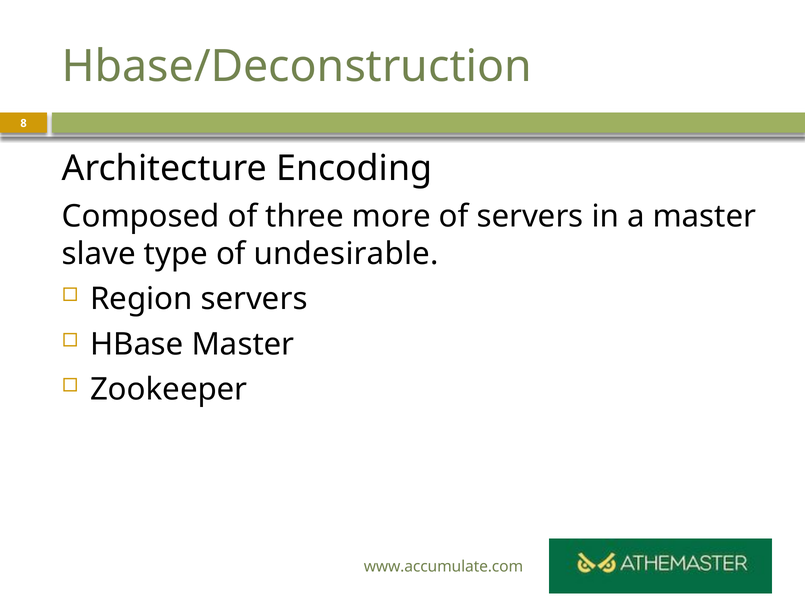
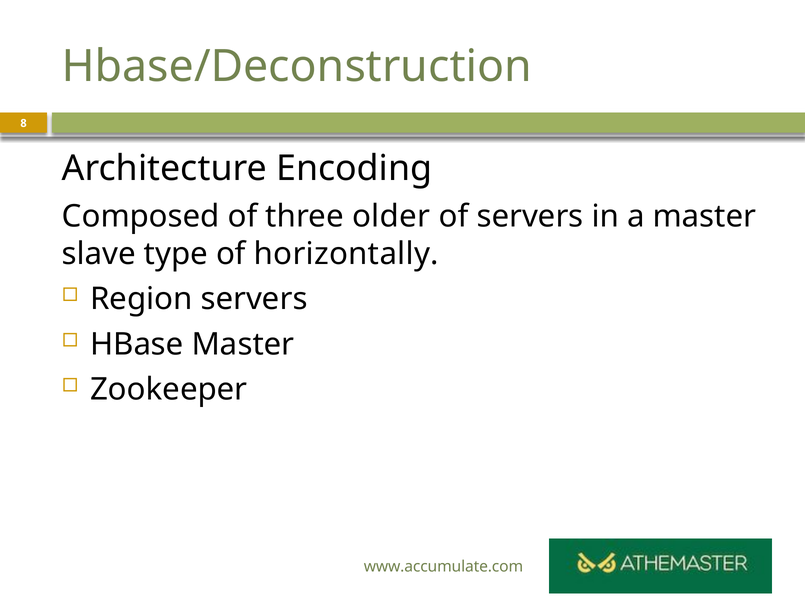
more: more -> older (391, 217)
undesirable: undesirable -> horizontally (346, 254)
